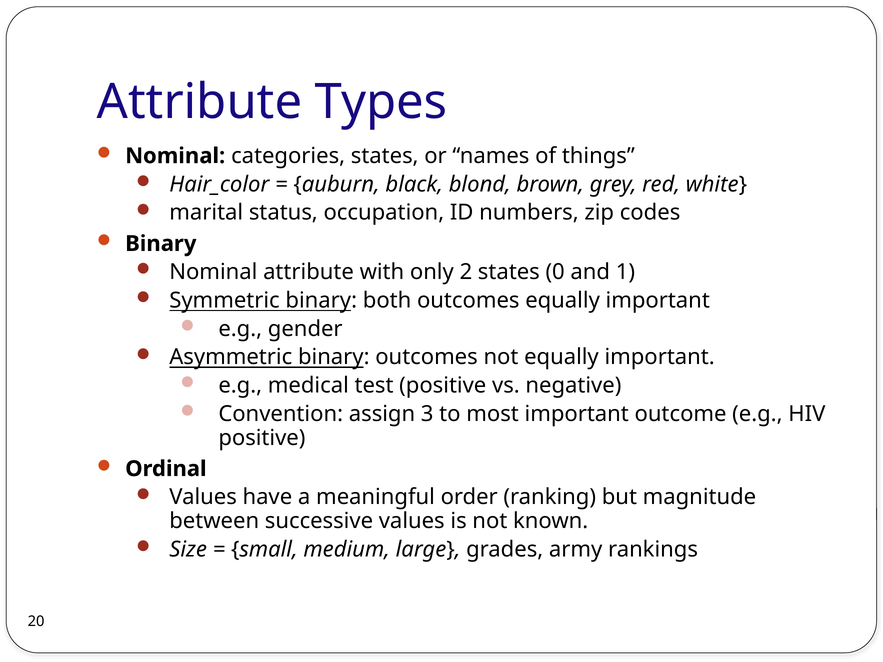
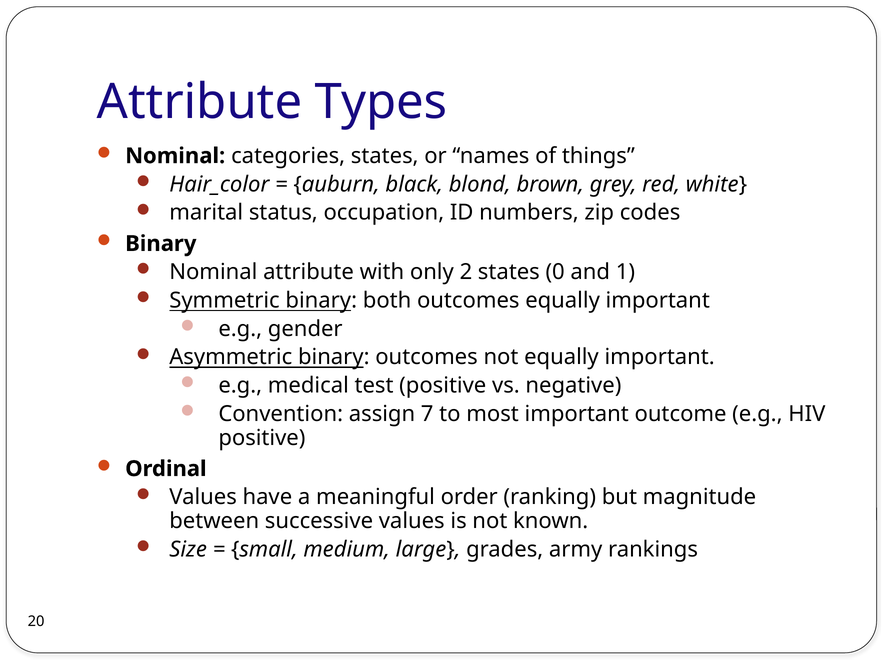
3: 3 -> 7 (427, 414)
